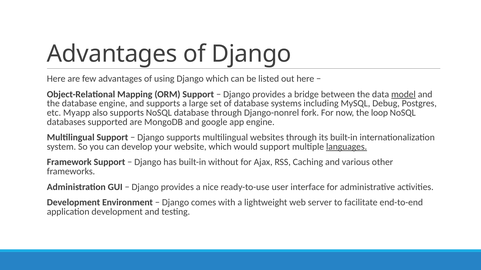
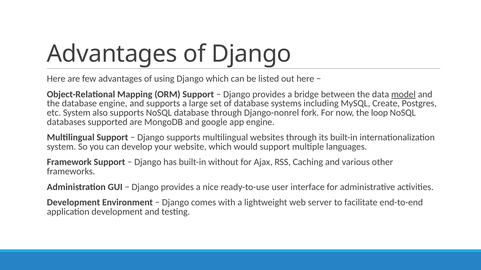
Debug: Debug -> Create (386, 104)
etc Myapp: Myapp -> System (77, 113)
languages underline: present -> none (347, 147)
